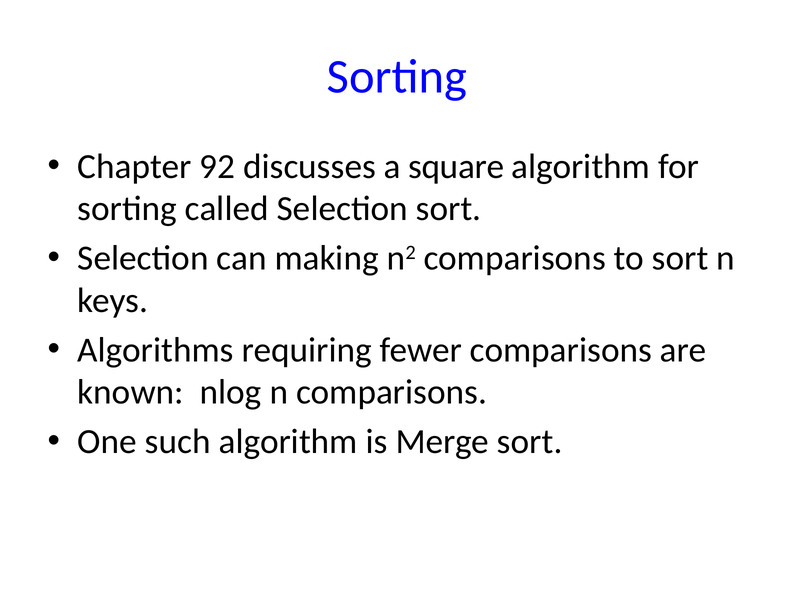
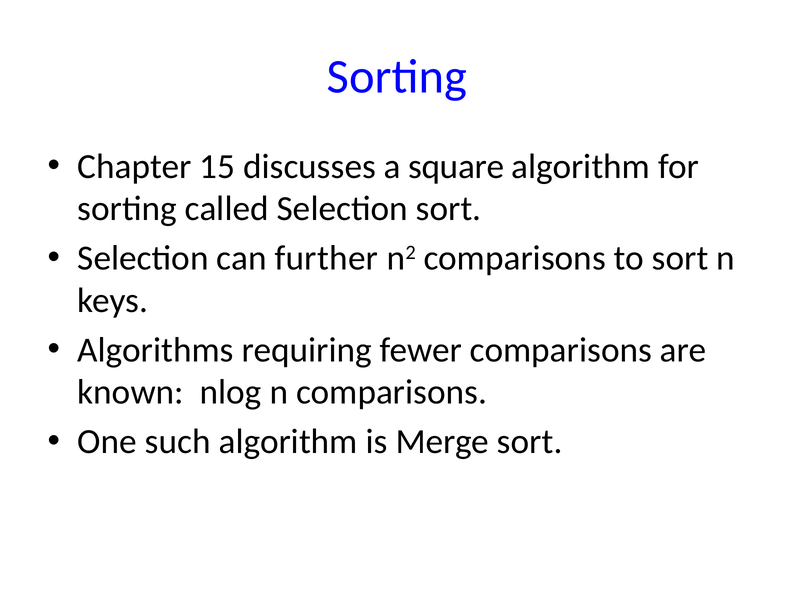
92: 92 -> 15 (217, 167)
making: making -> further (326, 258)
